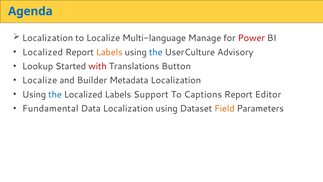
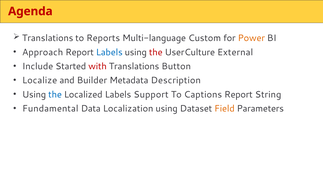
Agenda colour: blue -> red (30, 11)
Localization: Localization -> Translations (48, 38)
to Localize: Localize -> Reports (103, 38)
Manage: Manage -> Custom (205, 38)
Power colour: red -> orange (251, 38)
Localized: Localized -> Approach (43, 52)
Labels colour: orange -> blue (109, 52)
the colour: blue -> red (156, 52)
Advisory: Advisory -> External (235, 52)
Lookup: Lookup -> Include (38, 66)
Metadata Localization: Localization -> Description (176, 80)
Editor: Editor -> String (268, 94)
